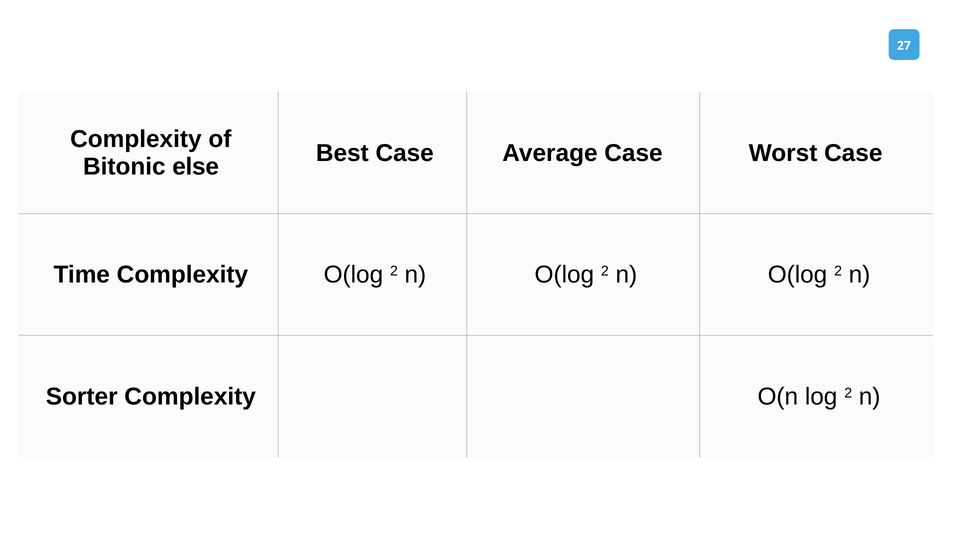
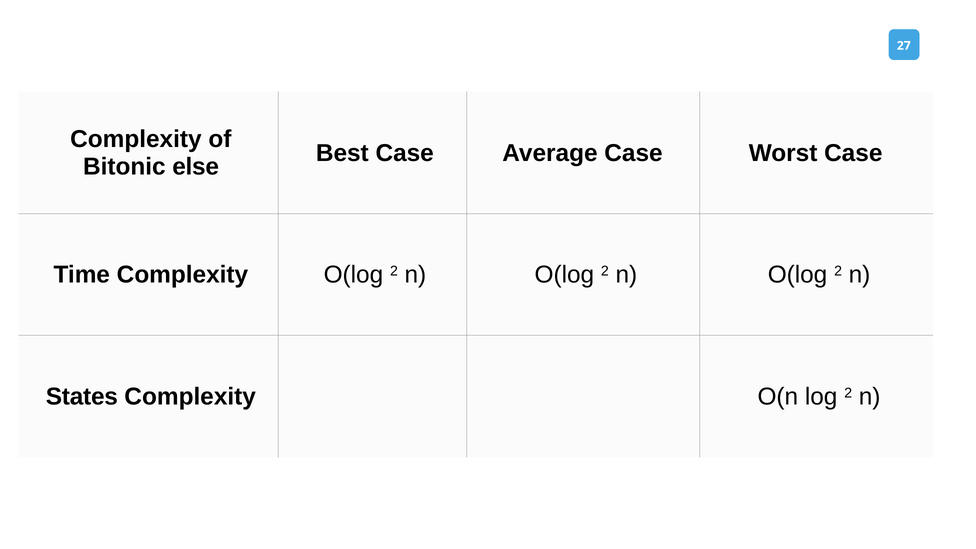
Sorter: Sorter -> States (82, 397)
